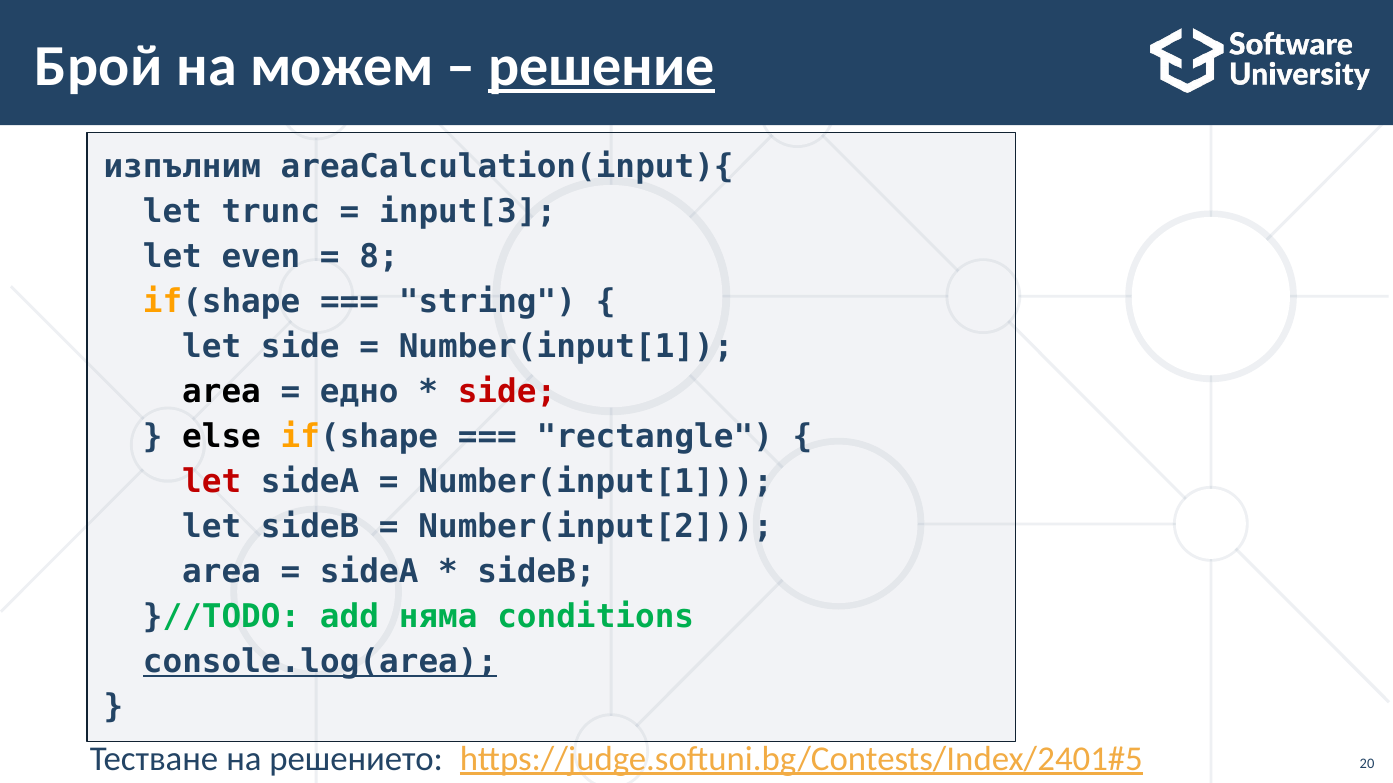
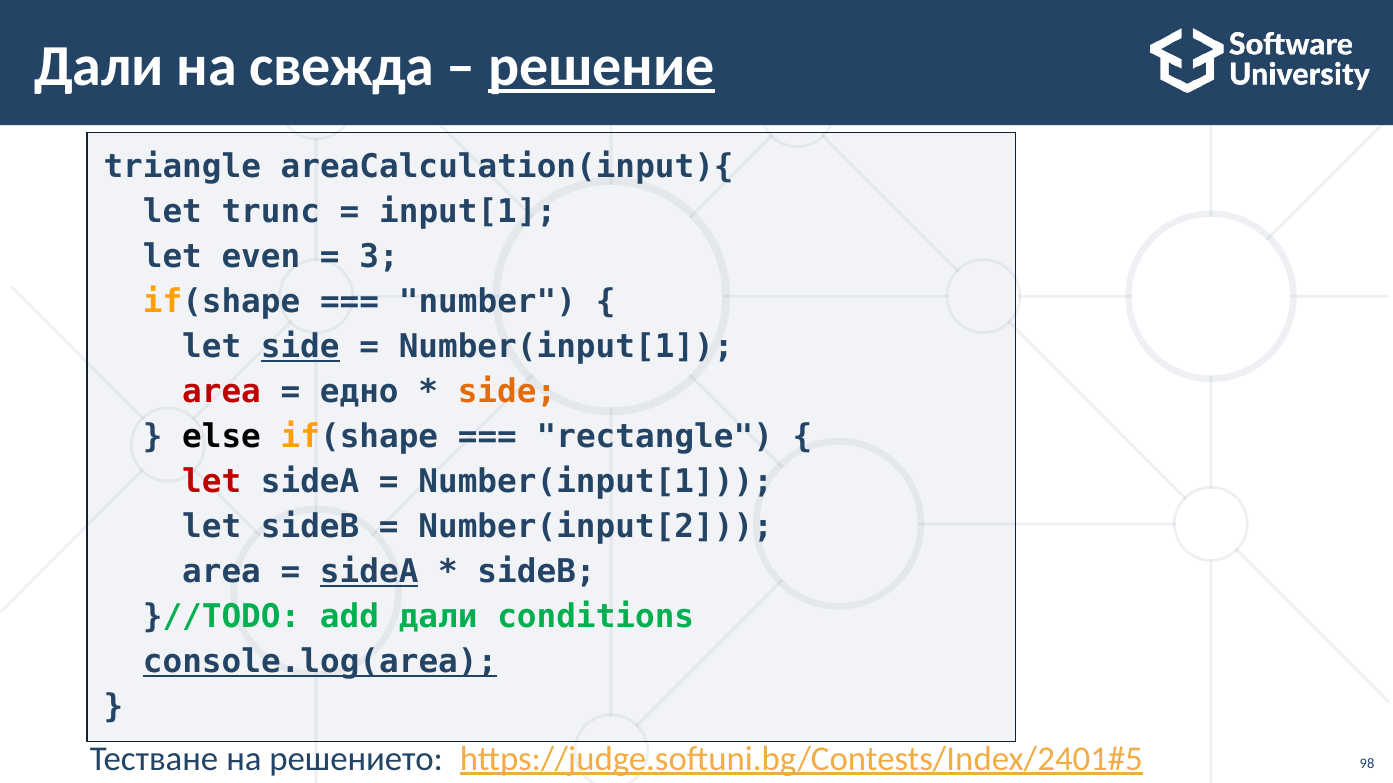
Брой: Брой -> Дали (99, 66)
можем: можем -> свежда (342, 66)
изпълним: изпълним -> triangle (182, 167)
input[3: input[3 -> input[1 (468, 212)
8: 8 -> 3 (379, 257)
string: string -> number (487, 302)
side underline: none -> present (300, 347)
area colour: black -> red (222, 392)
side colour: red -> orange (507, 392)
sideA underline: none -> present (369, 572)
add няма: няма -> дали (438, 617)
20: 20 -> 98 (1367, 764)
